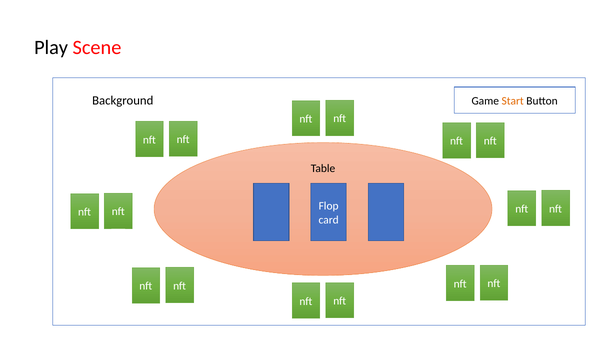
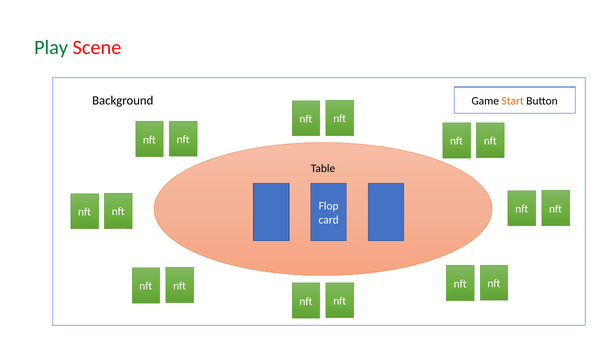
Play colour: black -> green (51, 48)
